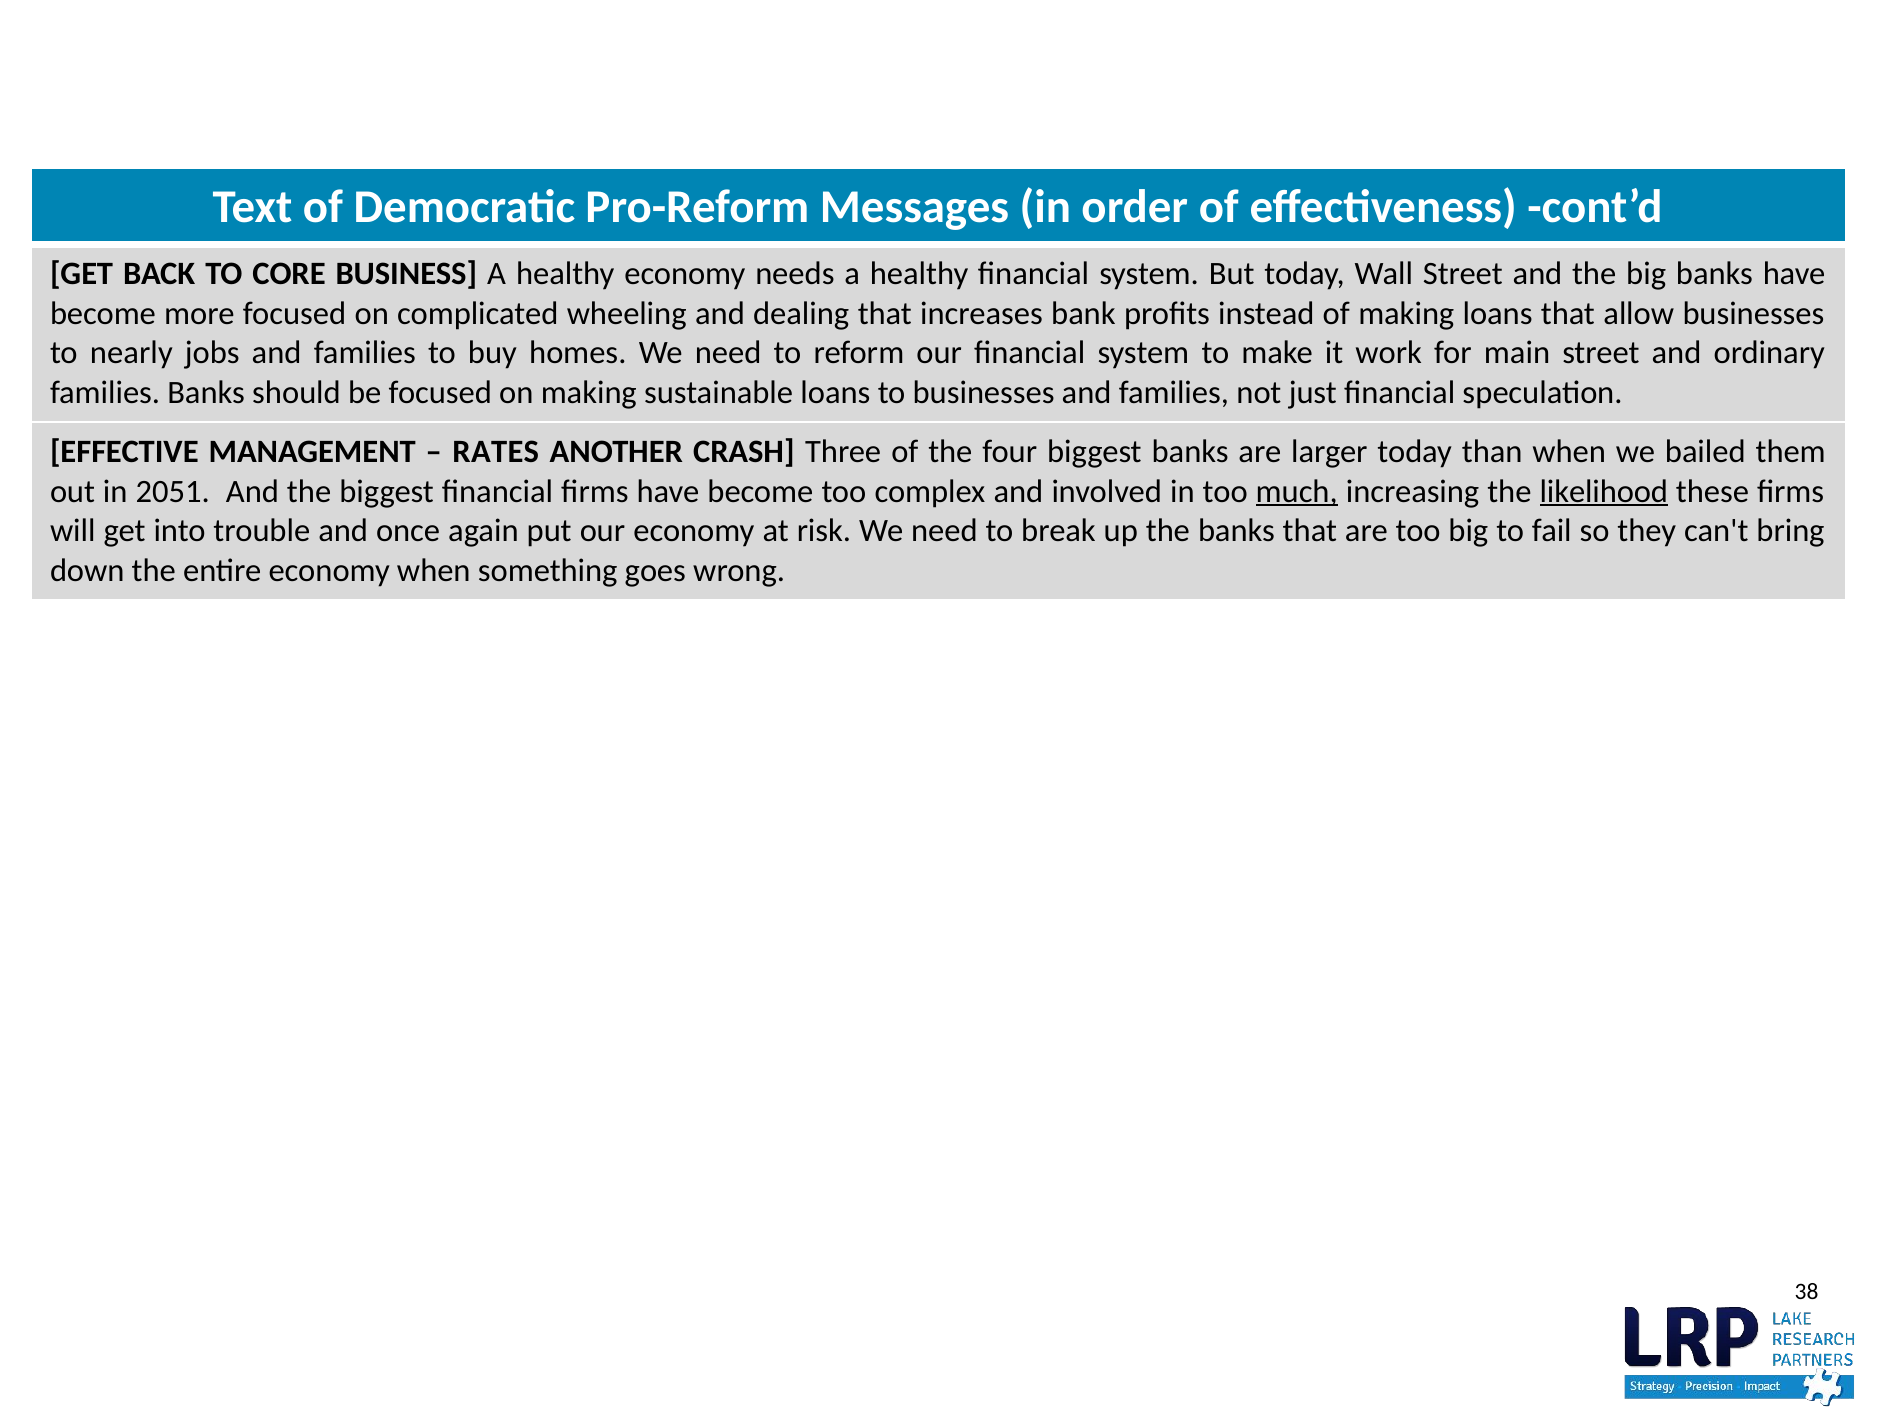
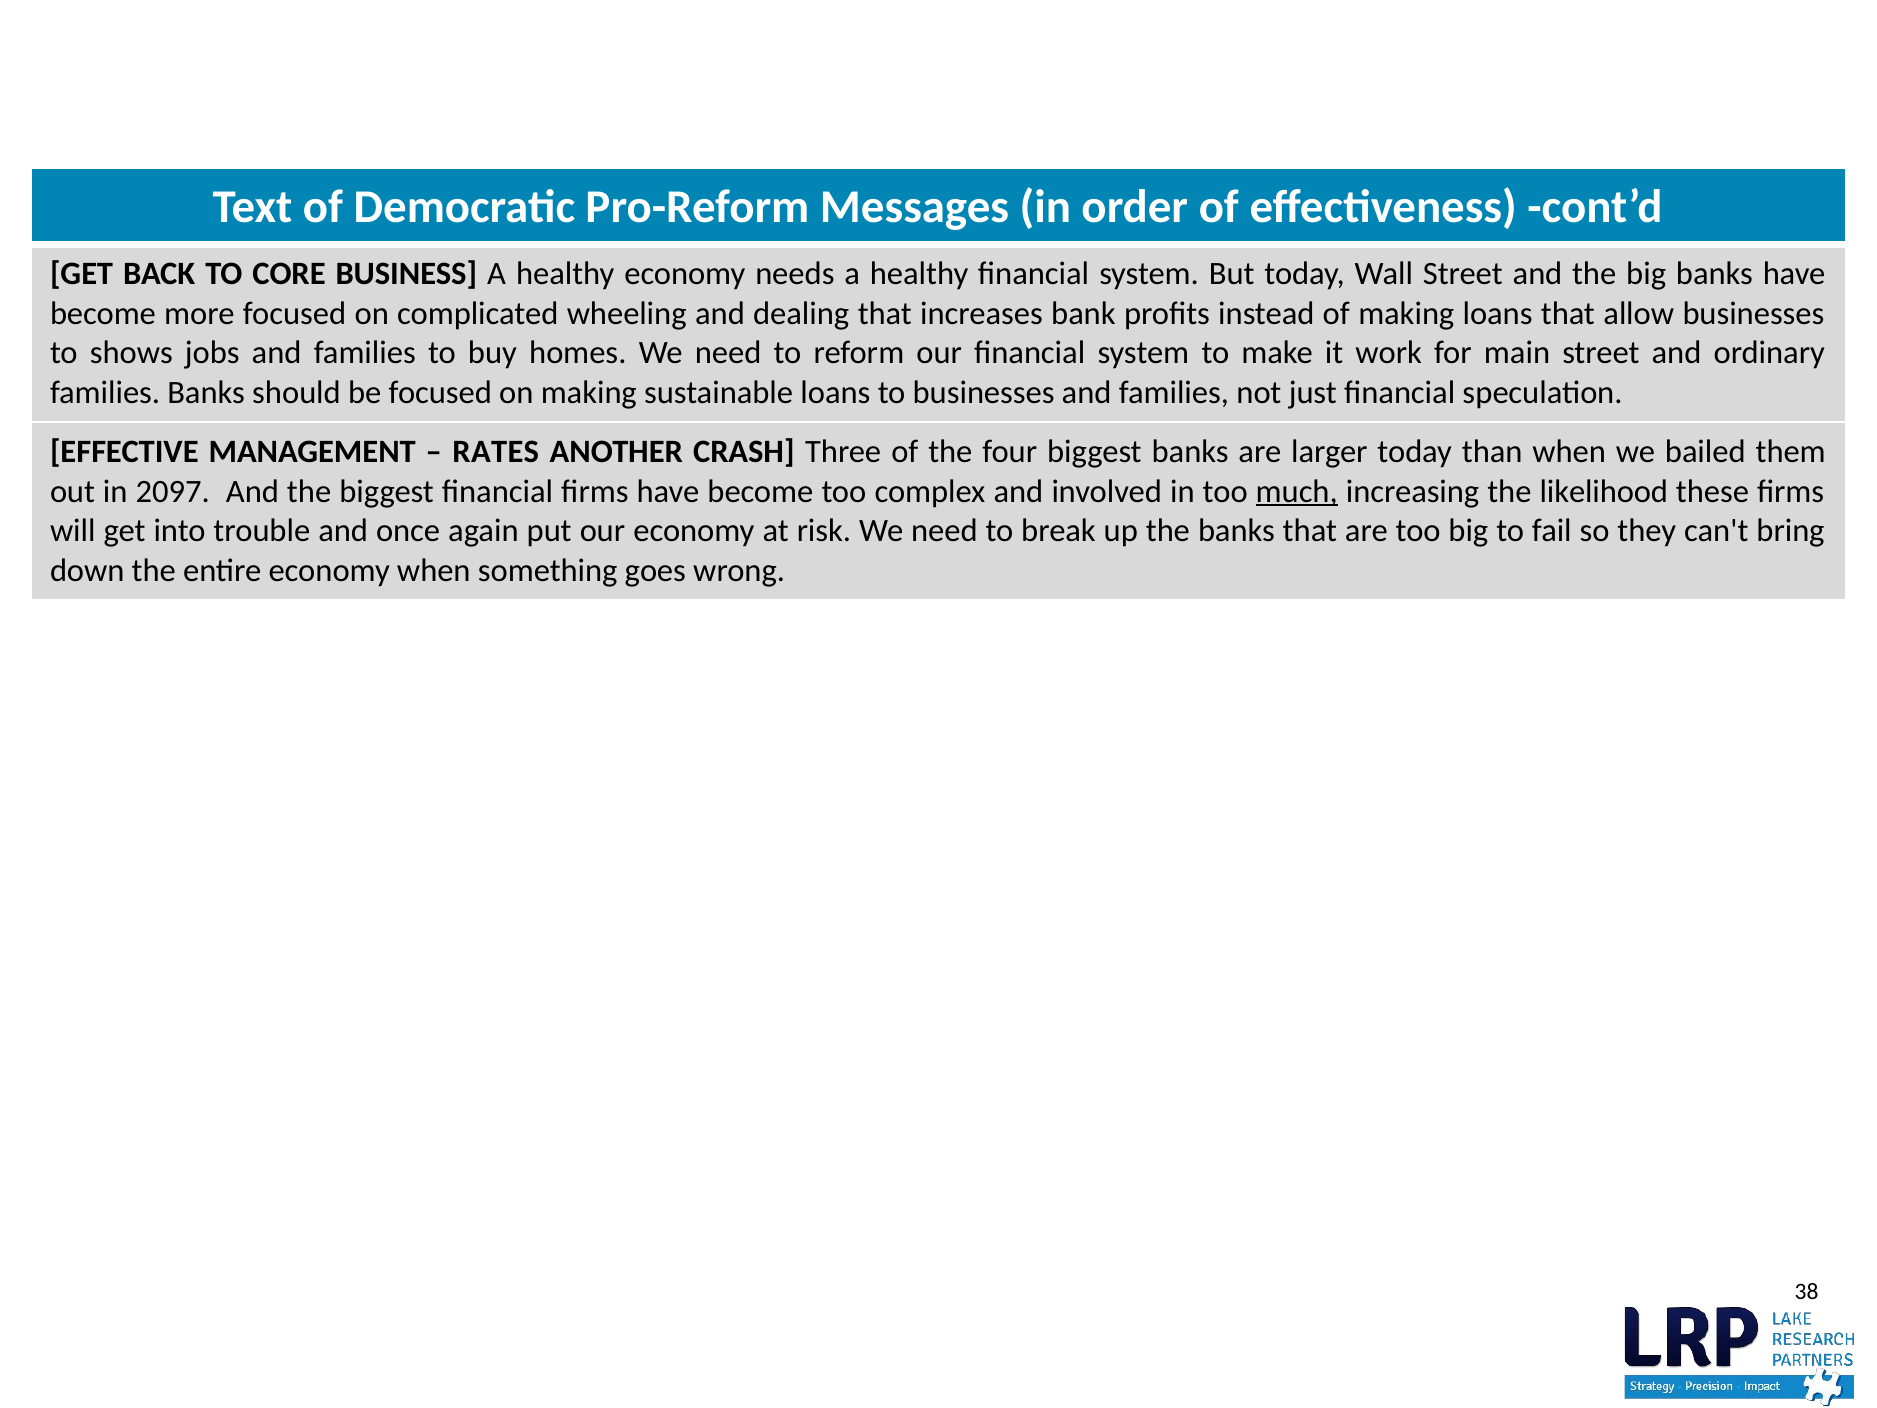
nearly: nearly -> shows (131, 353)
2051: 2051 -> 2097 (173, 491)
likelihood underline: present -> none (1604, 491)
